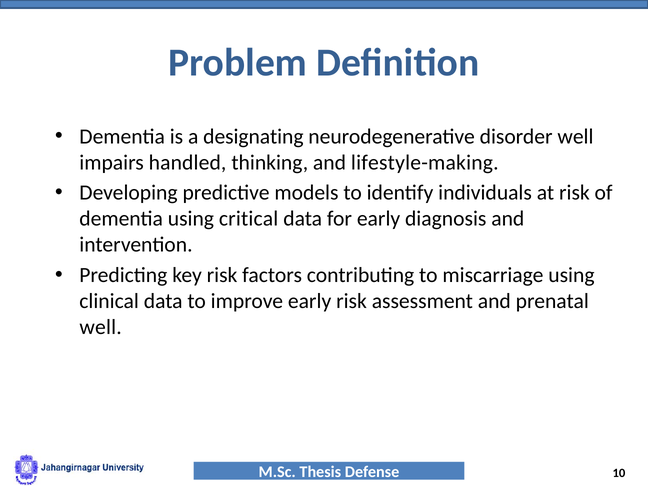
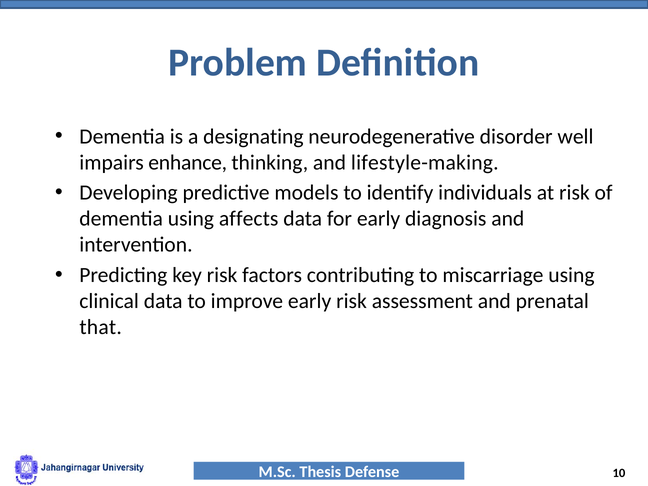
handled: handled -> enhance (188, 162)
critical: critical -> affects (249, 219)
well: well -> that (101, 327)
